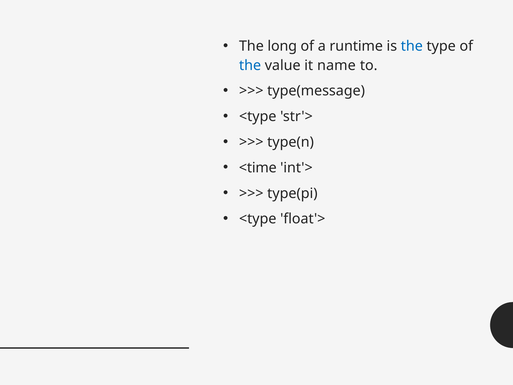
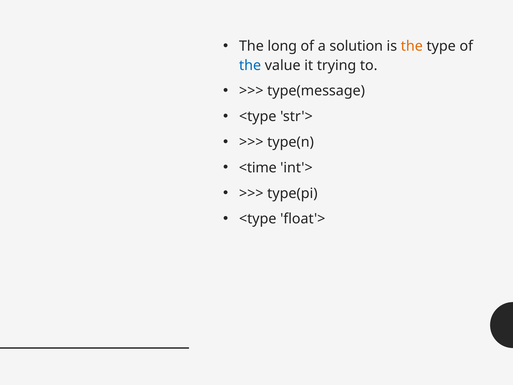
runtime: runtime -> solution (356, 46)
the colour: blue -> orange (412, 46)
name: name -> trying (337, 65)
